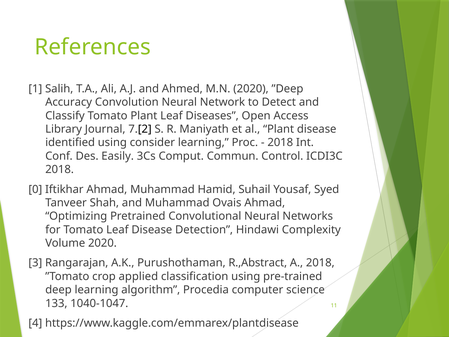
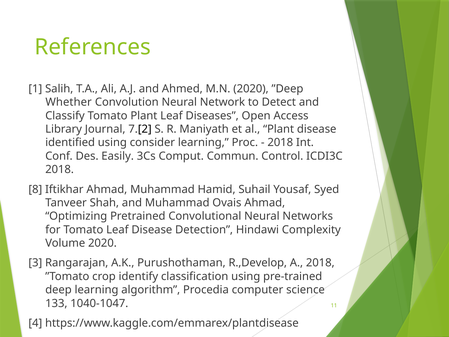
Accuracy: Accuracy -> Whether (69, 102)
0: 0 -> 8 (35, 189)
R.,Abstract: R.,Abstract -> R.,Develop (258, 263)
applied: applied -> identify (138, 276)
